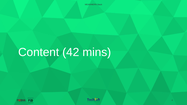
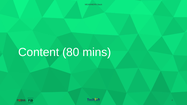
42: 42 -> 80 (71, 52)
